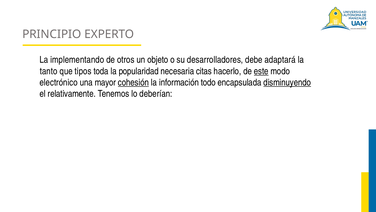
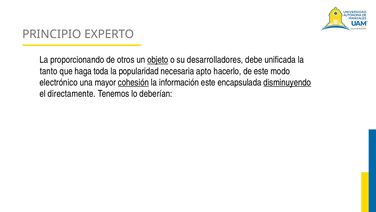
implementando: implementando -> proporcionando (77, 60)
objeto underline: none -> present (158, 60)
adaptará: adaptará -> unificada (280, 60)
tipos: tipos -> haga (83, 71)
citas: citas -> apto (204, 71)
este underline: present -> none (261, 71)
información todo: todo -> este (208, 82)
relativamente: relativamente -> directamente (72, 94)
